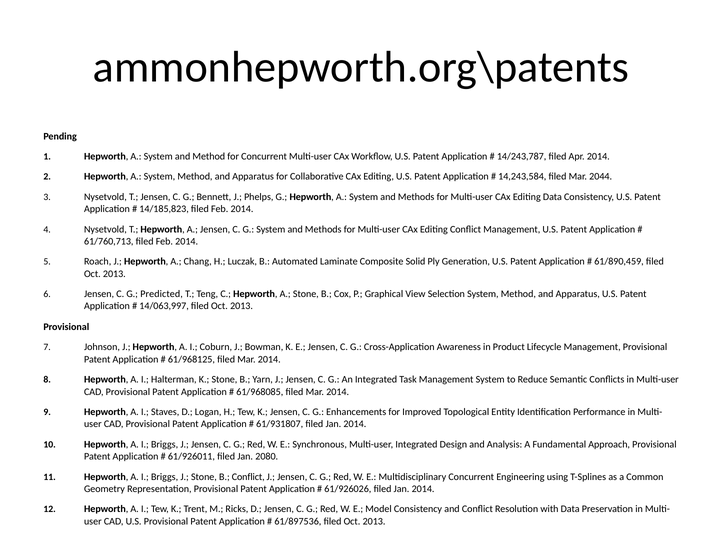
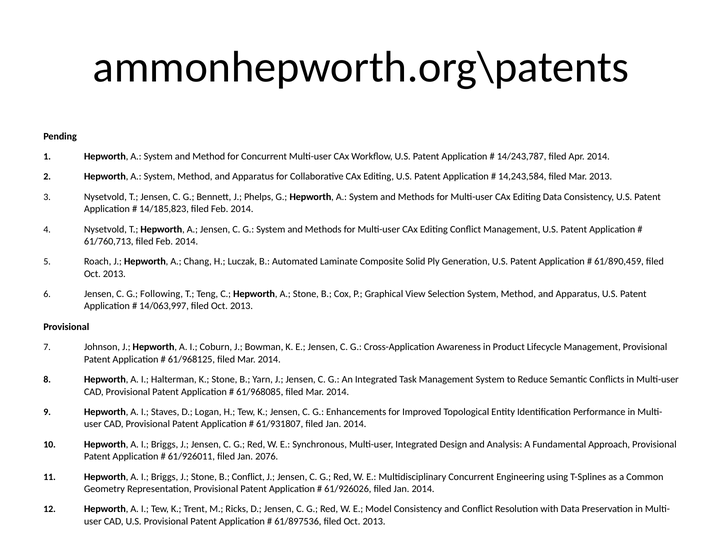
Mar 2044: 2044 -> 2013 (601, 177)
Predicted: Predicted -> Following (162, 294)
2080: 2080 -> 2076 (267, 457)
